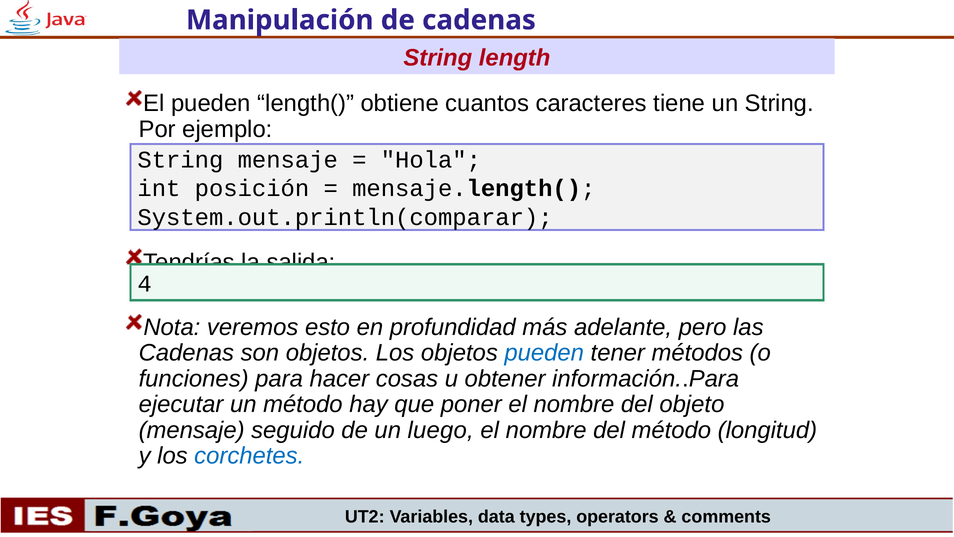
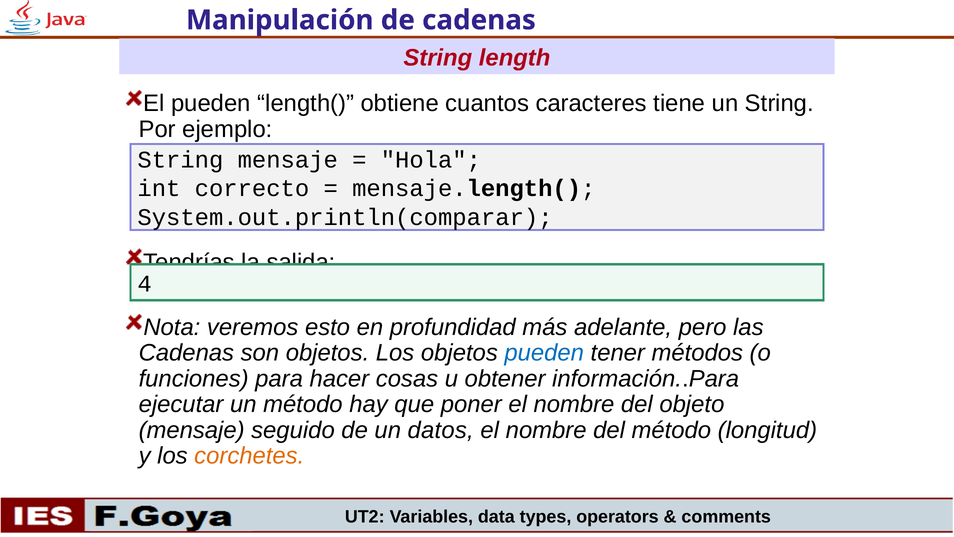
posición: posición -> correcto (252, 188)
luego: luego -> datos (441, 430)
corchetes colour: blue -> orange (249, 456)
